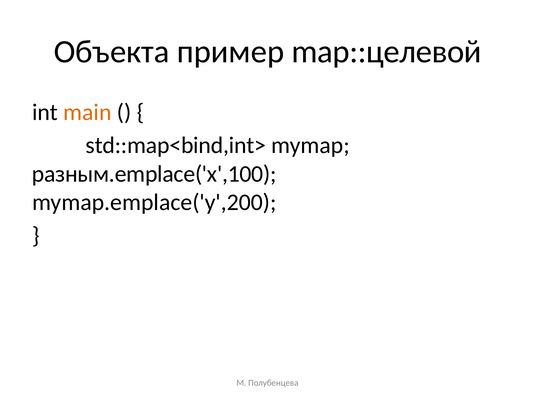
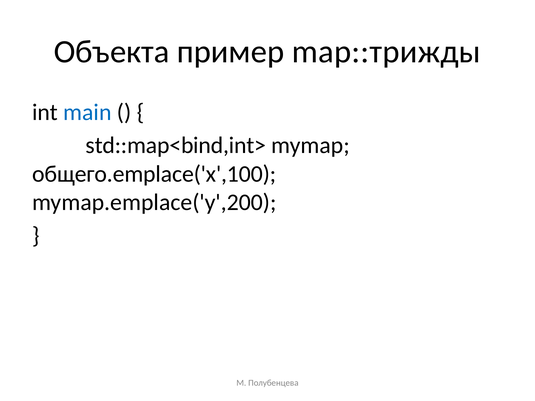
map::целевой: map::целевой -> map::трижды (386, 52)
main colour: orange -> blue (87, 112)
разным.emplace('x',100: разным.emplace('x',100 -> общего.emplace('x',100 (154, 174)
